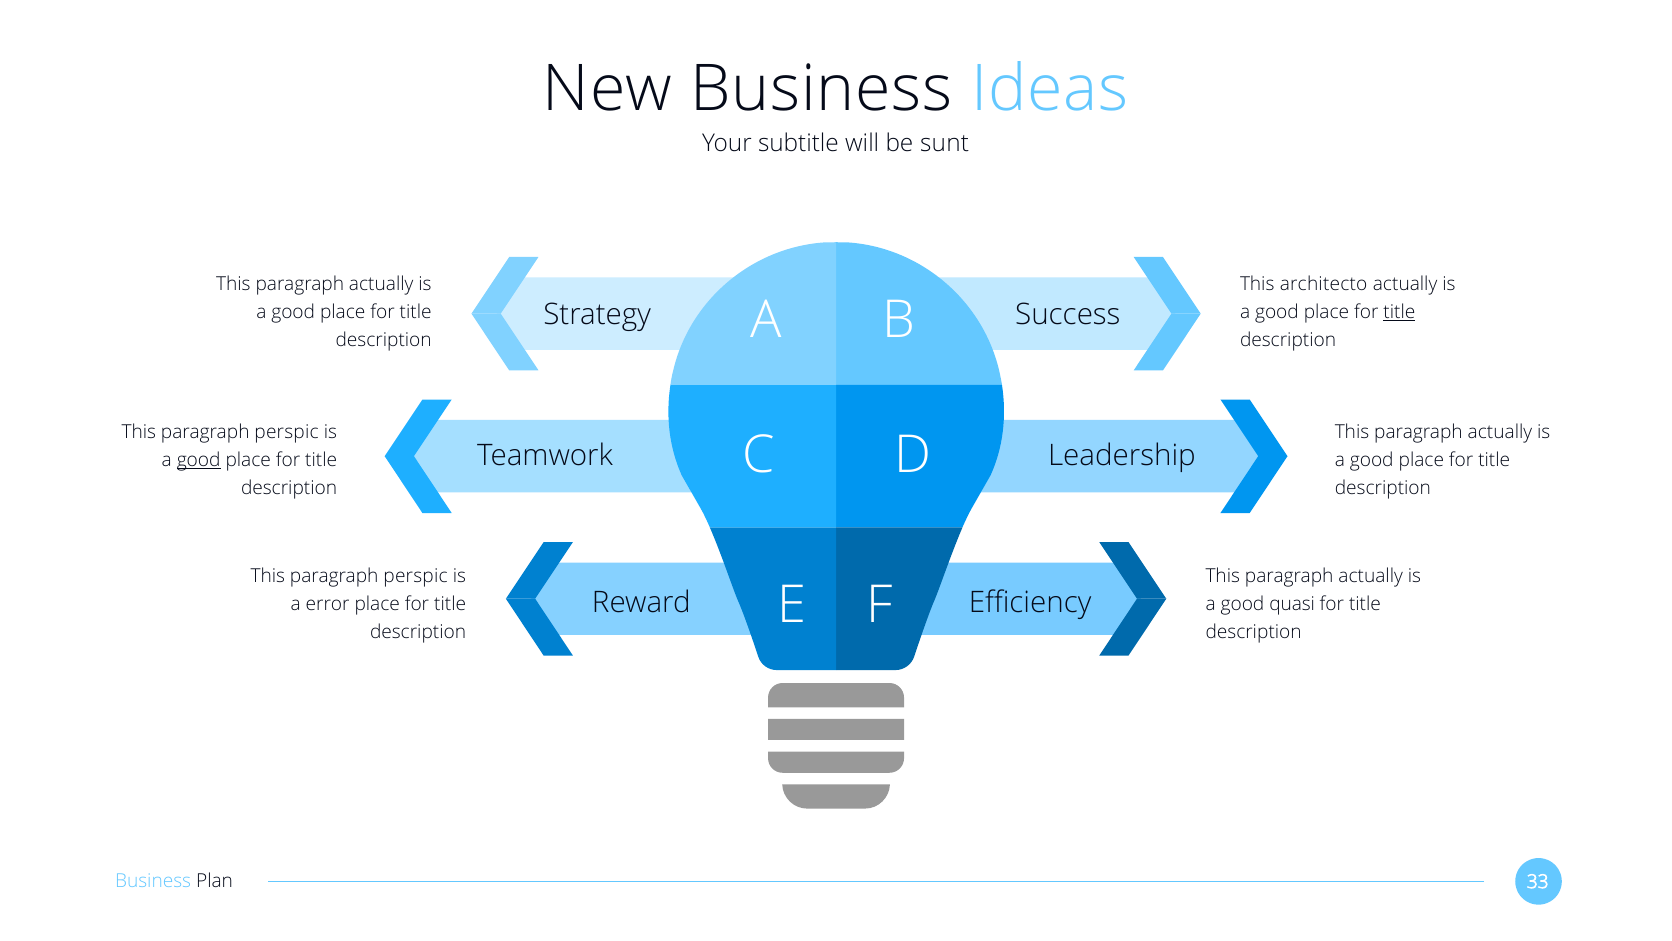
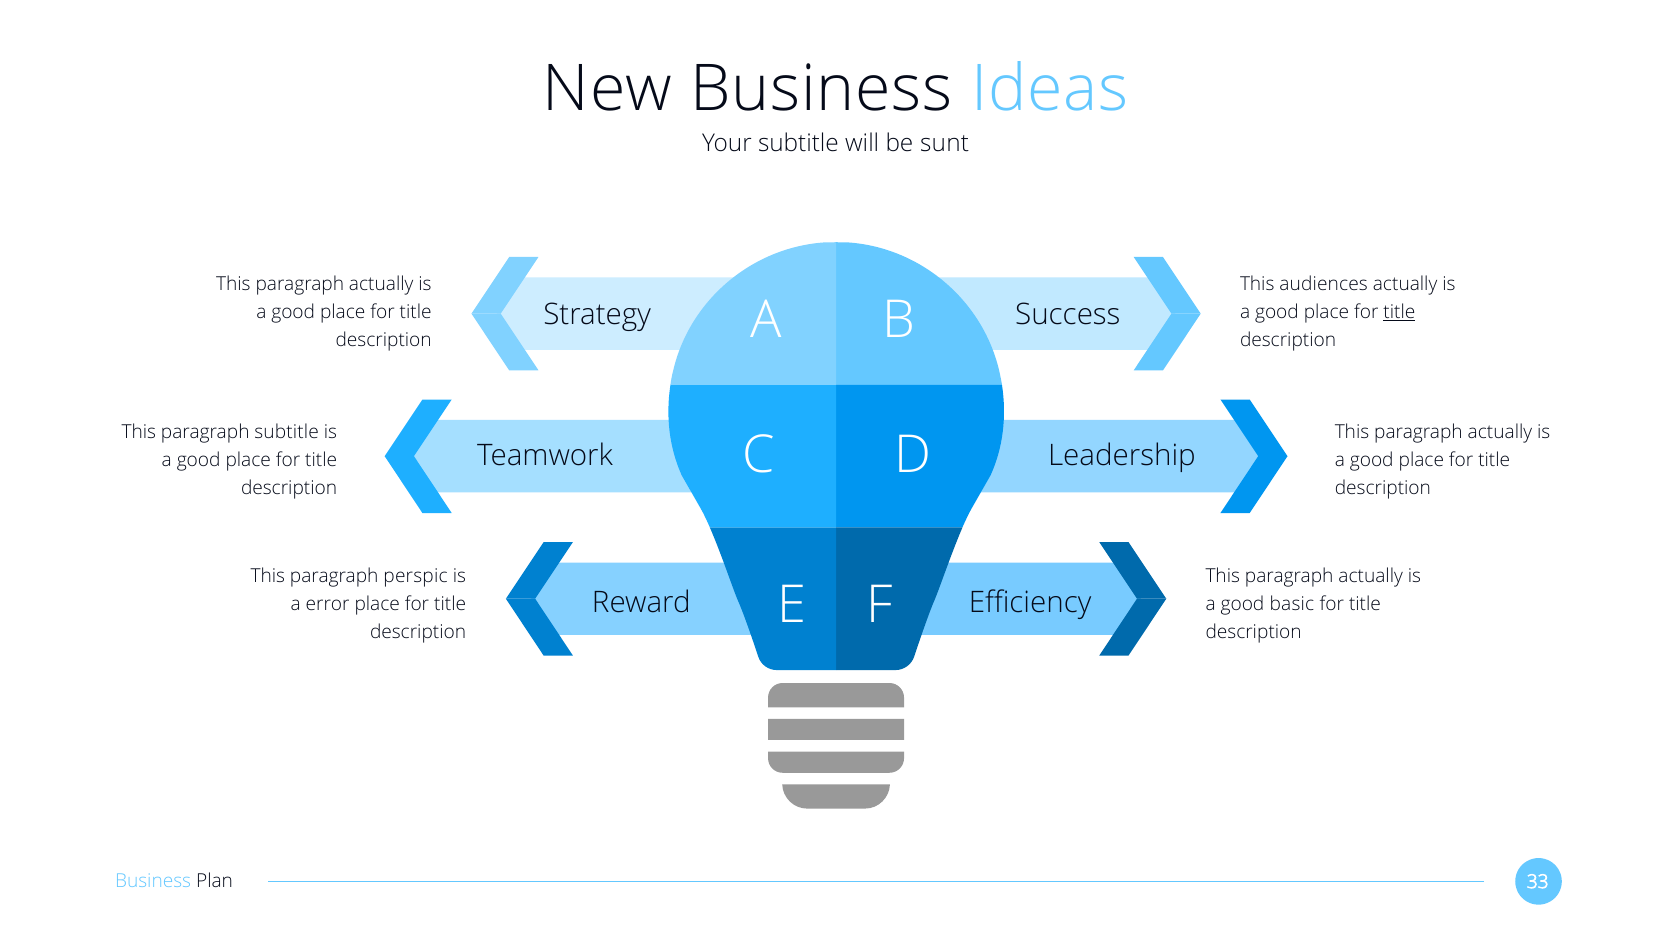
architecto: architecto -> audiences (1324, 284)
perspic: perspic -> subtitle (287, 432)
good underline: present -> none (199, 460)
quasi: quasi -> basic (1292, 604)
